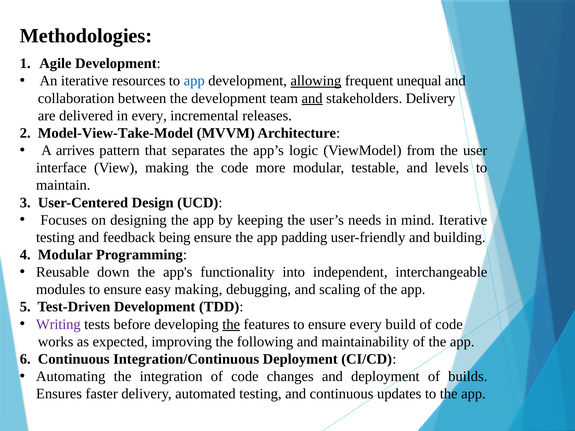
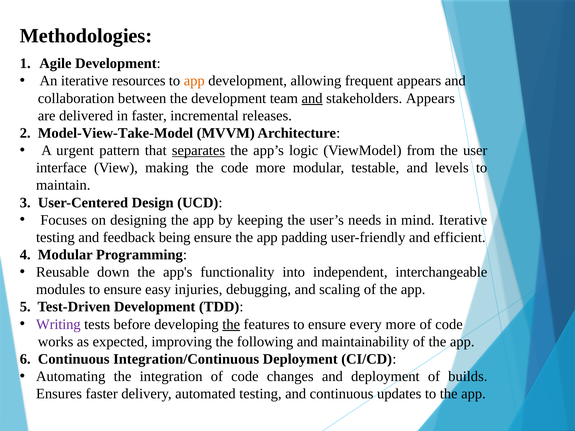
app colour: blue -> orange (194, 81)
allowing underline: present -> none (316, 81)
frequent unequal: unequal -> appears (419, 81)
stakeholders Delivery: Delivery -> Appears (430, 98)
in every: every -> faster (149, 116)
arrives: arrives -> urgent (75, 150)
separates underline: none -> present (198, 150)
building: building -> efficient (460, 237)
easy making: making -> injuries (198, 290)
every build: build -> more (401, 324)
